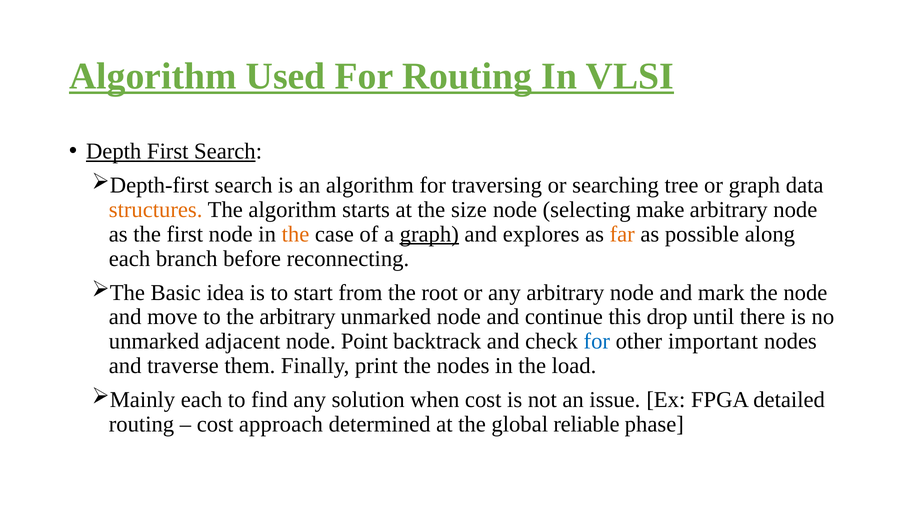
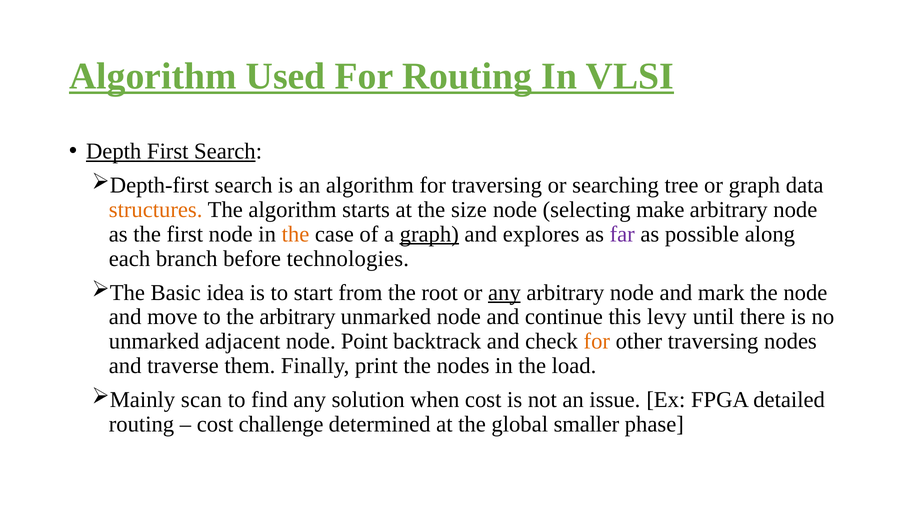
far colour: orange -> purple (622, 234)
reconnecting: reconnecting -> technologies (348, 258)
any underline: none -> present (504, 292)
drop: drop -> levy (667, 317)
for colour: blue -> orange (597, 341)
other important: important -> traversing (713, 341)
each: each -> scan (201, 400)
approach: approach -> challenge (281, 424)
reliable: reliable -> smaller (586, 424)
